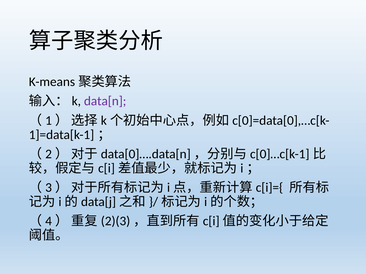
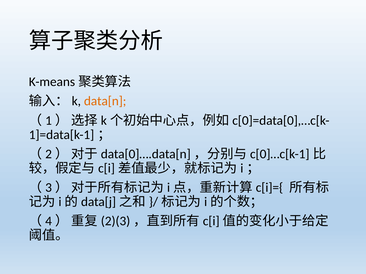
data[n colour: purple -> orange (105, 101)
